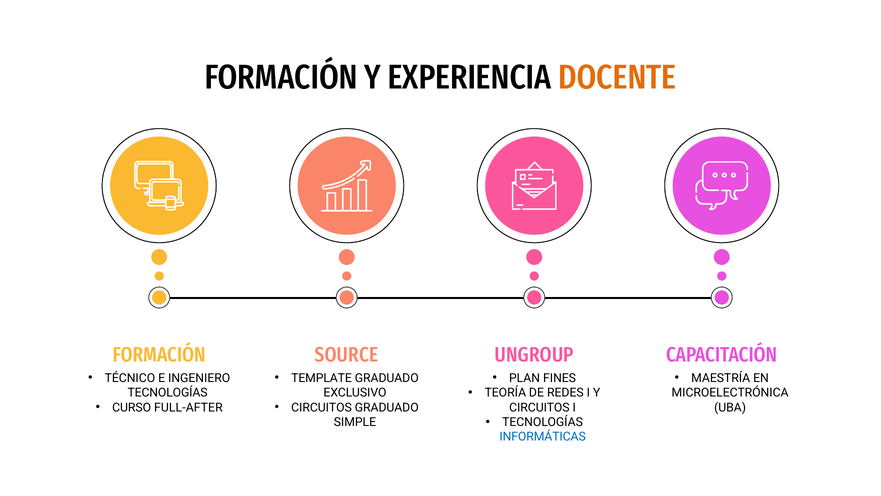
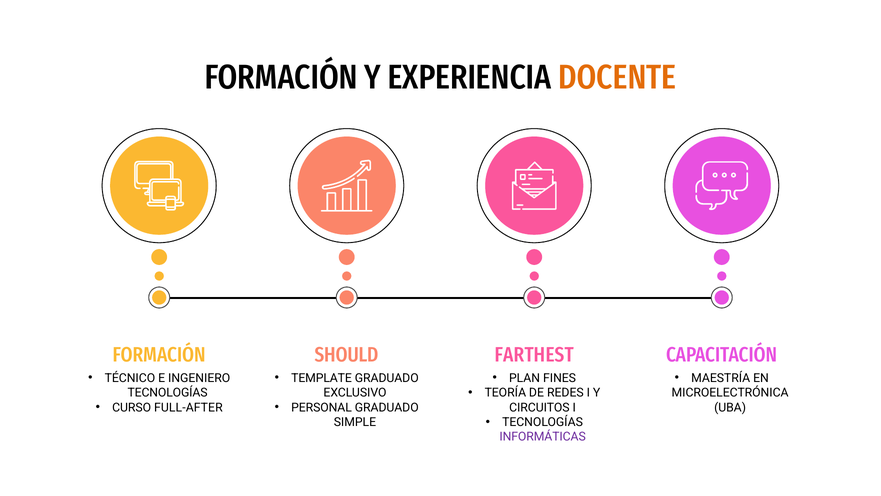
SOURCE: SOURCE -> SHOULD (347, 355)
UNGROUP: UNGROUP -> FARTHEST (534, 355)
CIRCUITOS: CIRCUITOS -> PERSONAL (322, 407)
INFORMÁTICAS colour: blue -> purple (543, 437)
